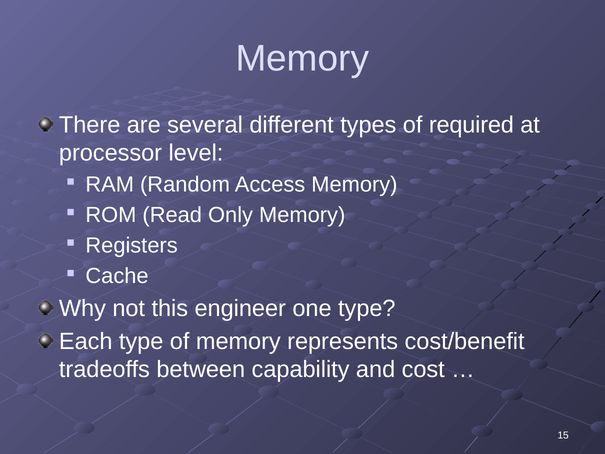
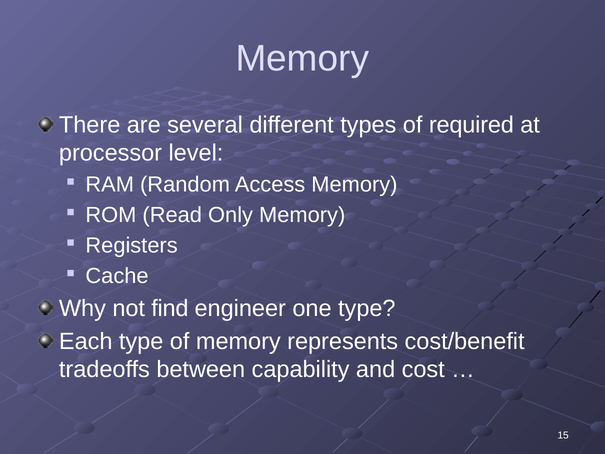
this: this -> find (170, 308)
